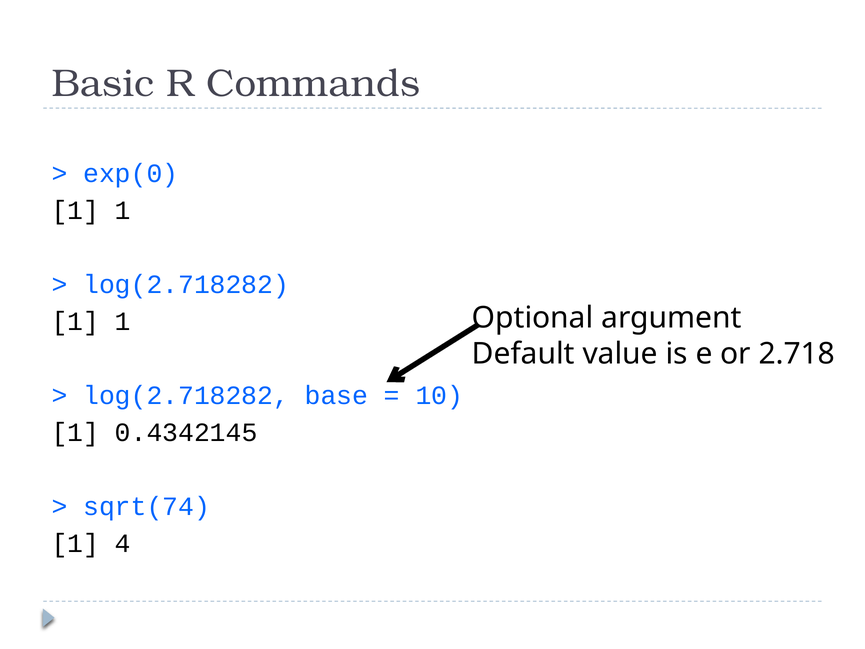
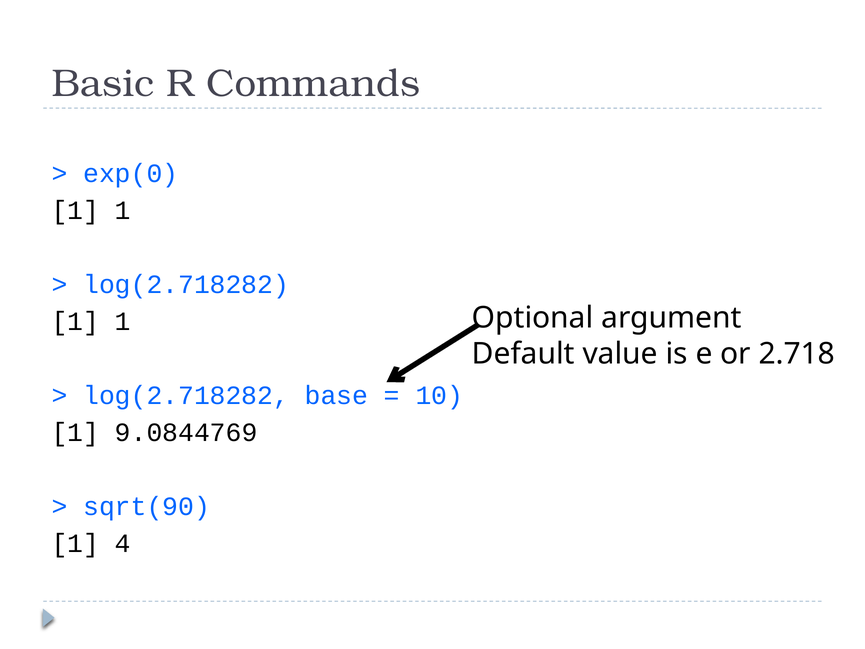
0.4342145: 0.4342145 -> 9.0844769 (186, 432)
sqrt(74: sqrt(74 -> sqrt(90 (147, 506)
